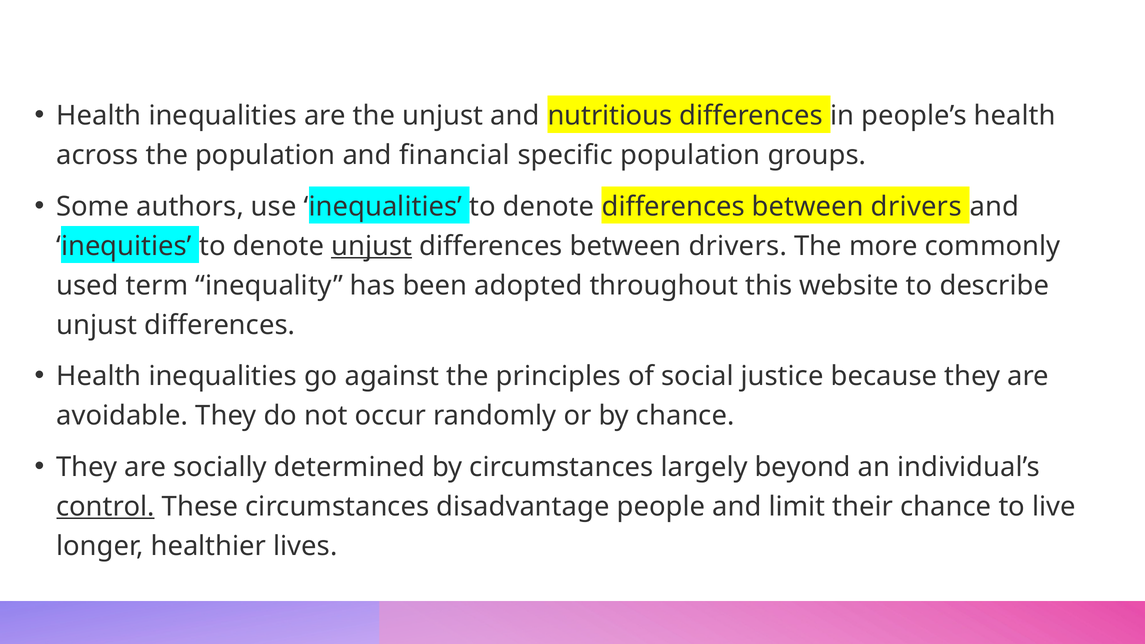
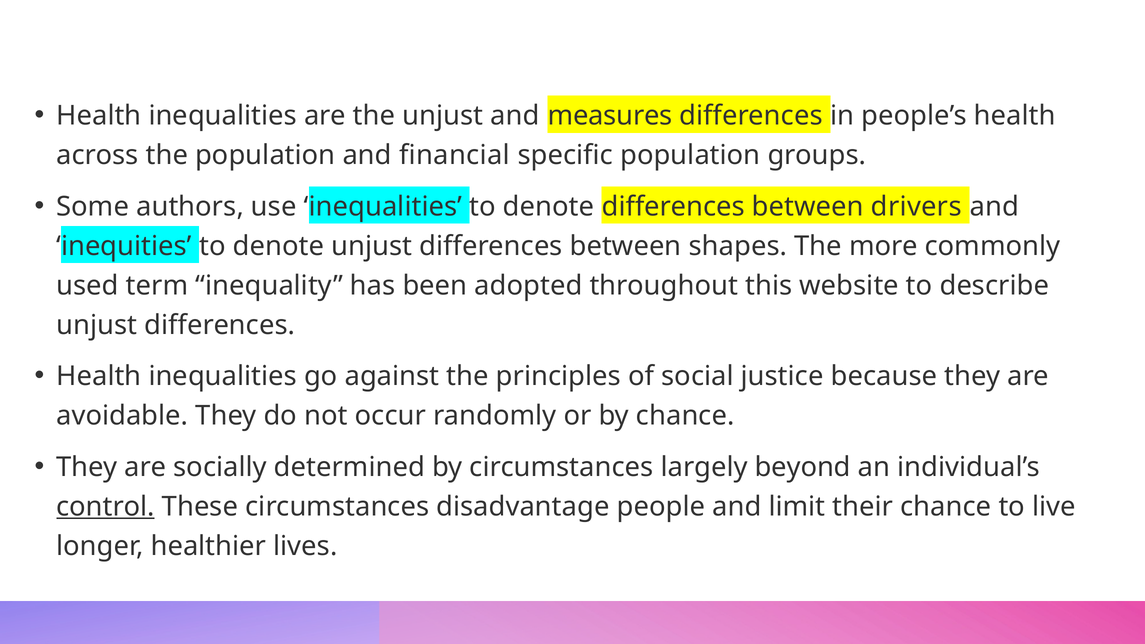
nutritious: nutritious -> measures (610, 116)
unjust underline: present -> none (372, 246)
drivers: drivers -> shapes (738, 246)
